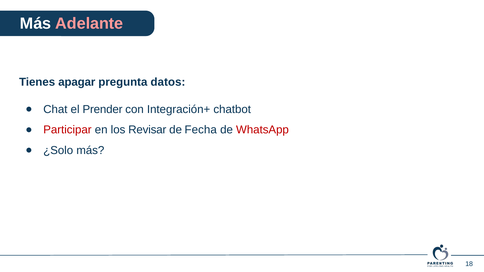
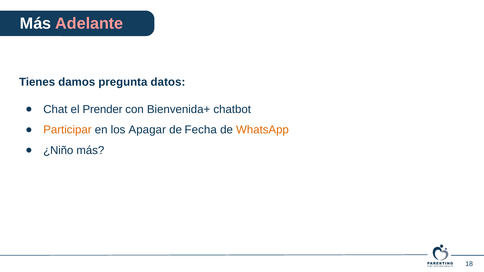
apagar: apagar -> damos (77, 82)
Integración+: Integración+ -> Bienvenida+ (179, 109)
Participar colour: red -> orange (67, 130)
Revisar: Revisar -> Apagar (147, 130)
WhatsApp colour: red -> orange (262, 130)
¿Solo: ¿Solo -> ¿Niño (58, 151)
